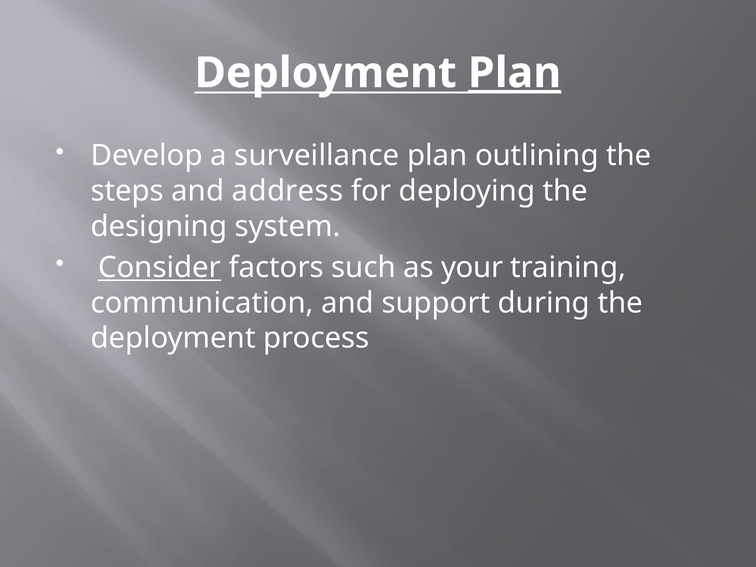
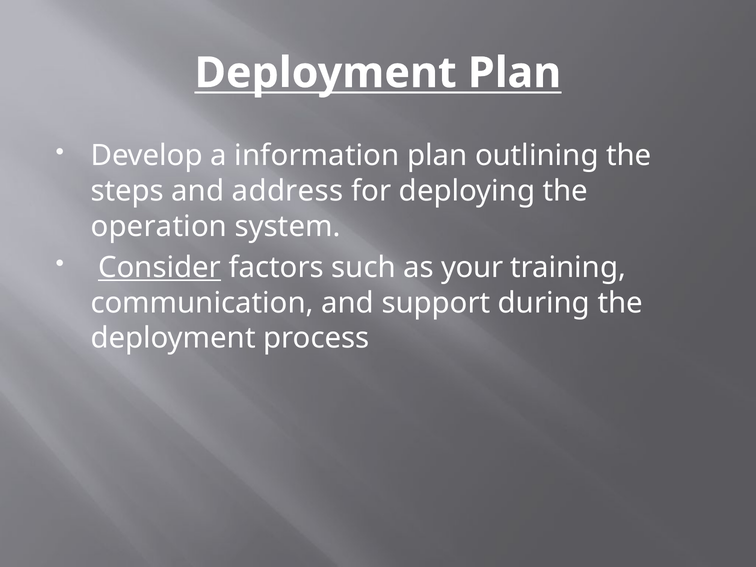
Plan underline: present -> none (515, 73)
surveillance: surveillance -> information (317, 156)
designing: designing -> operation (159, 226)
